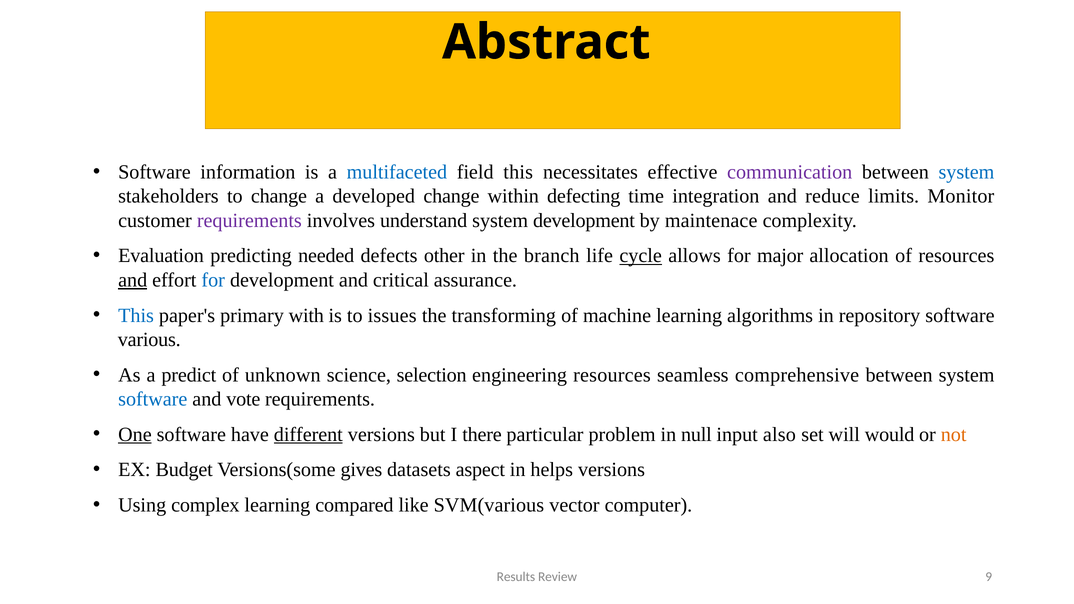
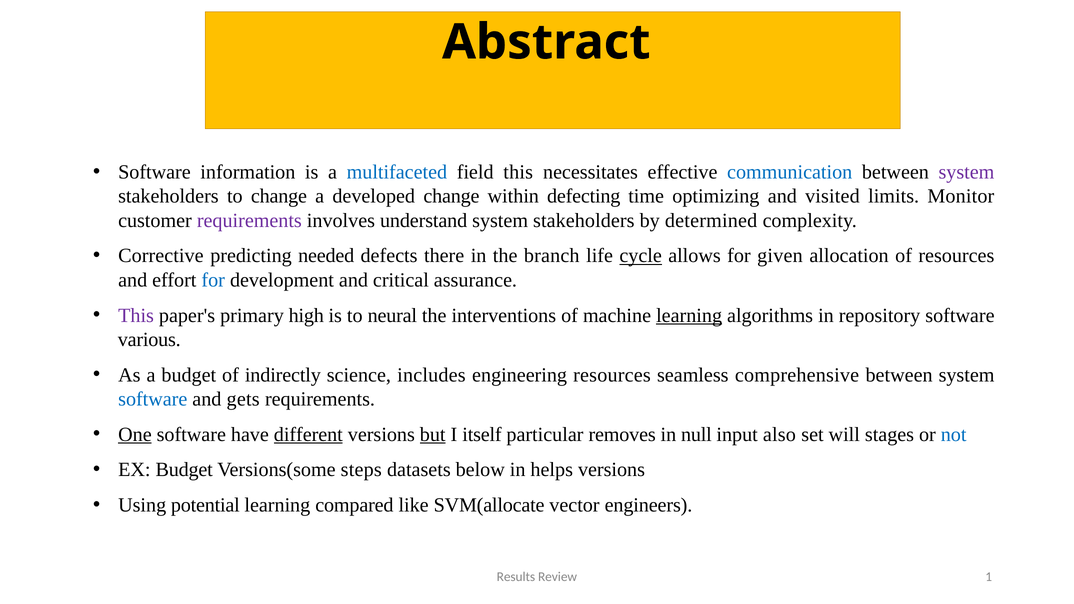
communication colour: purple -> blue (790, 172)
system colour: blue -> purple (966, 172)
integration: integration -> optimizing (716, 196)
reduce: reduce -> visited (832, 196)
development: development -> stakeholders (584, 221)
maintenace: maintenace -> determined (711, 221)
Evaluation: Evaluation -> Corrective (161, 256)
other: other -> there (444, 256)
major: major -> given (780, 256)
and underline: present -> none (133, 280)
This colour: blue -> purple (136, 315)
with: with -> high (306, 315)
issues: issues -> neural (392, 315)
transforming: transforming -> interventions (504, 315)
learning underline: none -> present (689, 315)
a predict: predict -> budget (189, 375)
unknown: unknown -> indirectly (283, 375)
selection: selection -> includes (431, 375)
vote: vote -> gets (243, 399)
but underline: none -> present (433, 434)
there: there -> itself (482, 434)
problem: problem -> removes (622, 434)
would: would -> stages (890, 434)
not colour: orange -> blue (954, 434)
gives: gives -> steps (361, 470)
aspect: aspect -> below (480, 470)
complex: complex -> potential (205, 505)
SVM(various: SVM(various -> SVM(allocate (489, 505)
computer: computer -> engineers (648, 505)
9: 9 -> 1 (989, 577)
